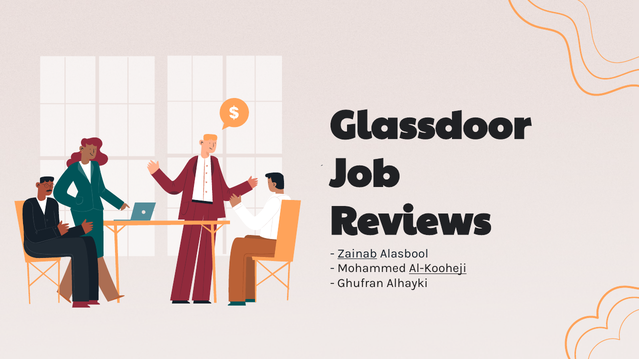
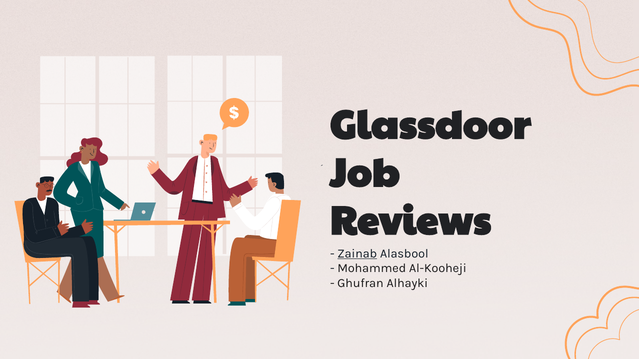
Al-Kooheji underline: present -> none (438, 269)
